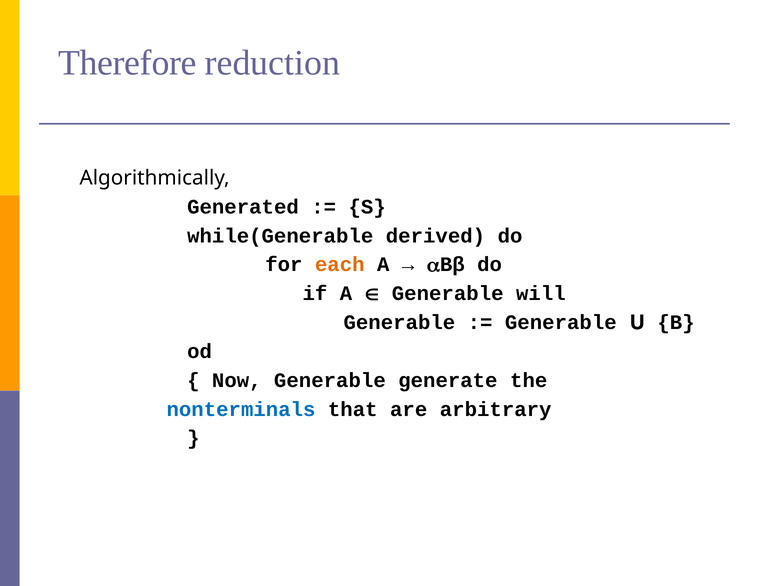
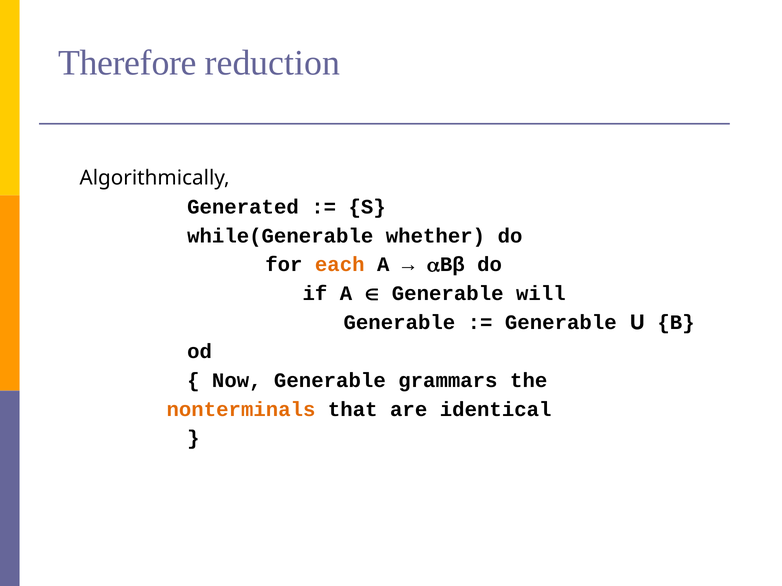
derived: derived -> whether (435, 236)
generate: generate -> grammars (448, 381)
nonterminals colour: blue -> orange (241, 410)
arbitrary: arbitrary -> identical (496, 410)
